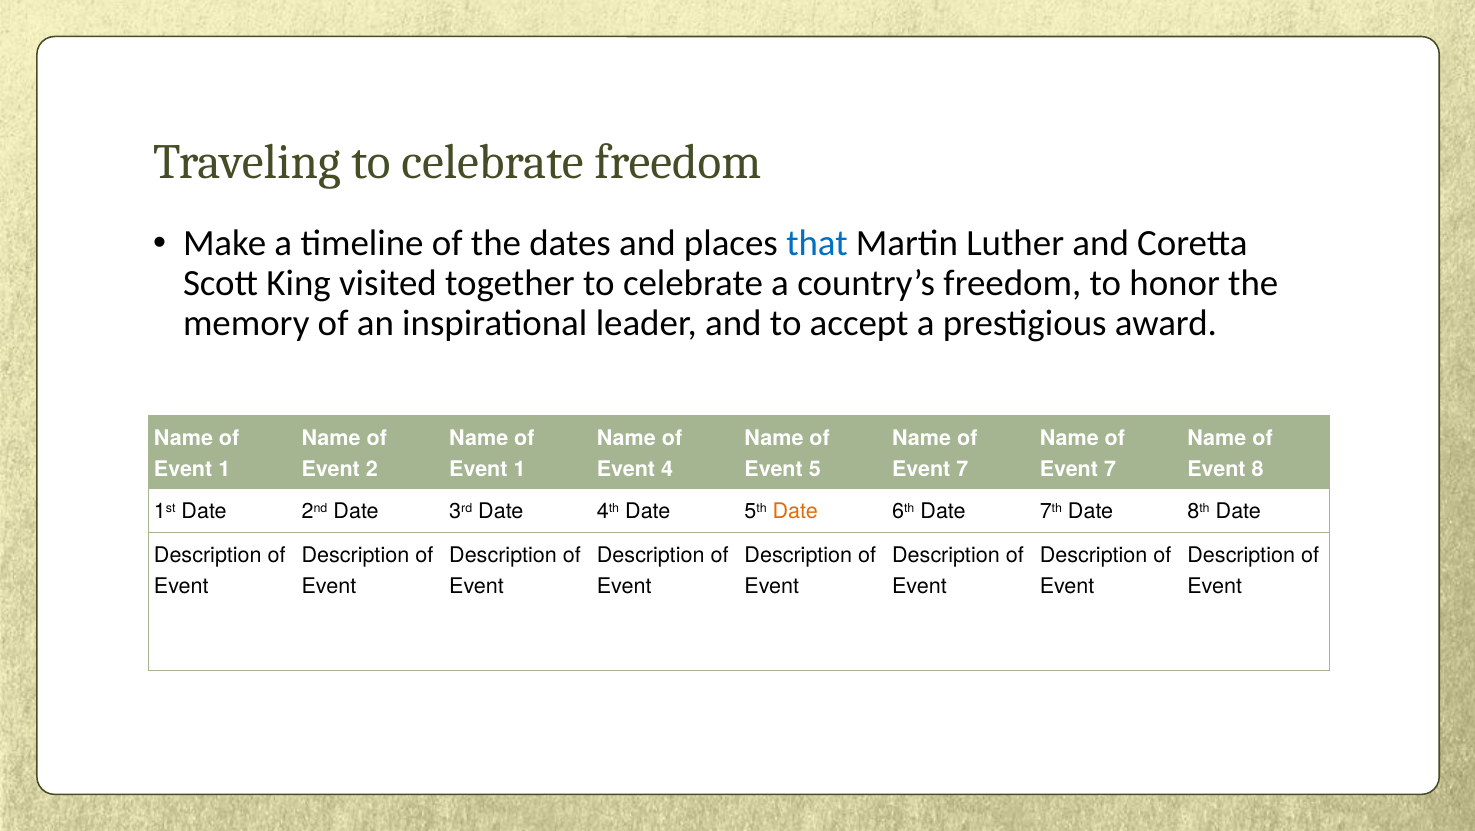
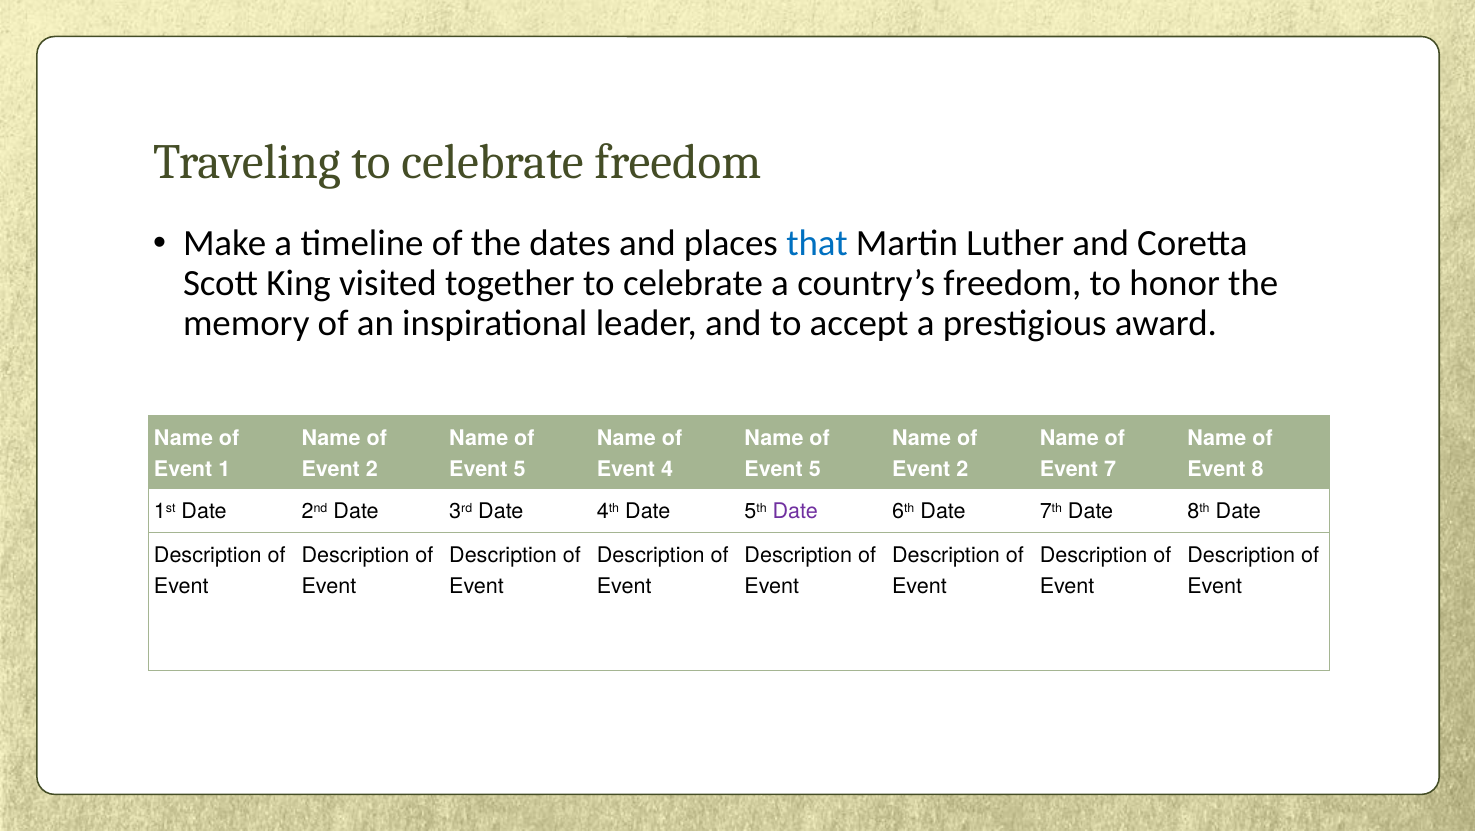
1: 1 -> 5 (520, 469)
7: 7 -> 2 (962, 469)
Date colour: orange -> purple (795, 512)
